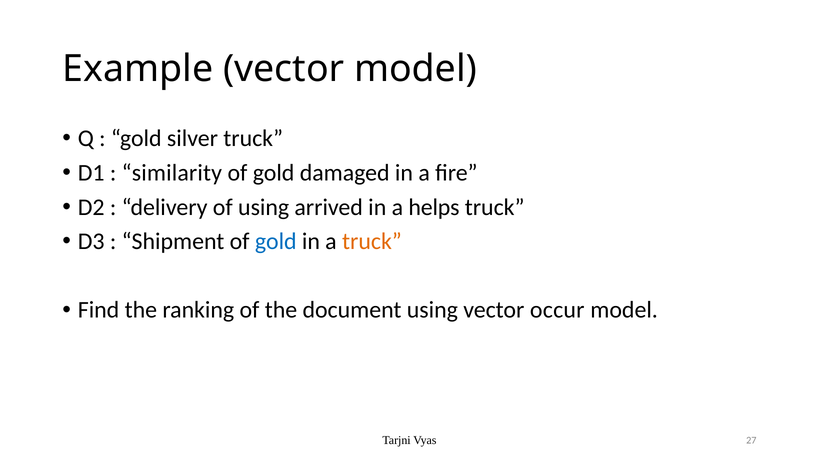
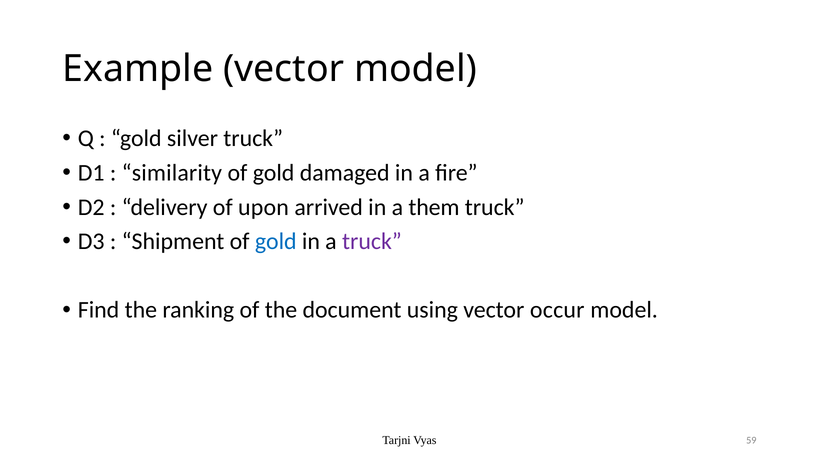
of using: using -> upon (264, 207)
helps: helps -> them (434, 207)
truck colour: orange -> purple (372, 241)
27: 27 -> 59 (751, 440)
